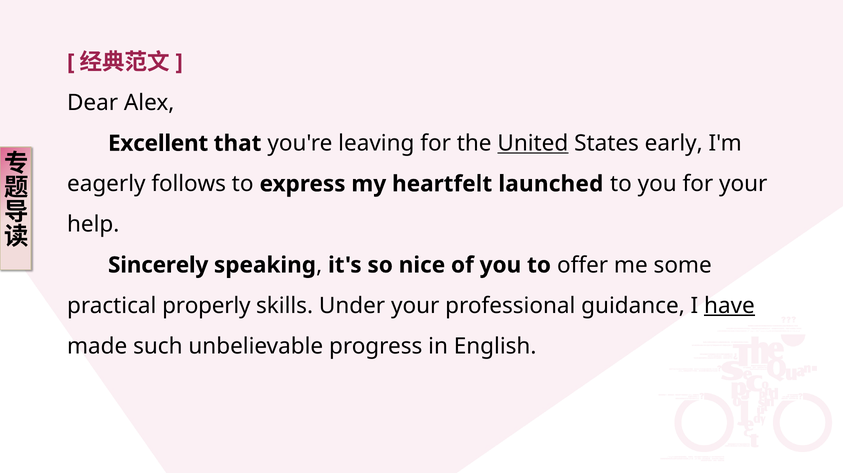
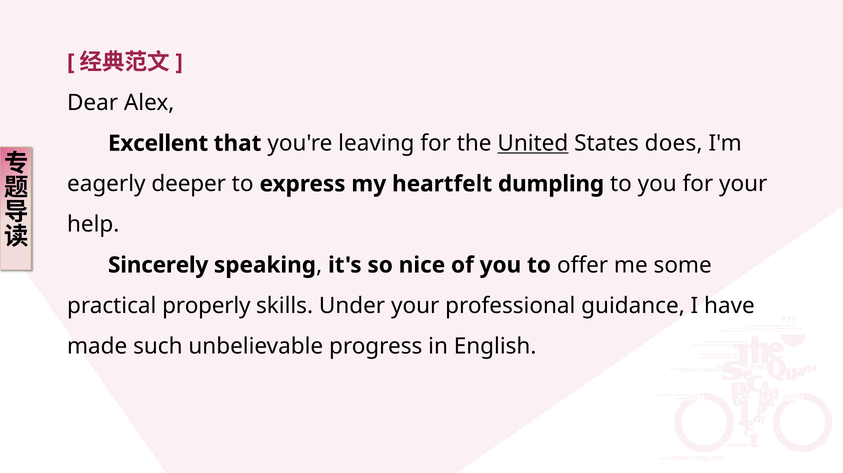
early: early -> does (674, 143)
follows: follows -> deeper (189, 184)
launched: launched -> dumpling (551, 184)
have underline: present -> none (729, 305)
